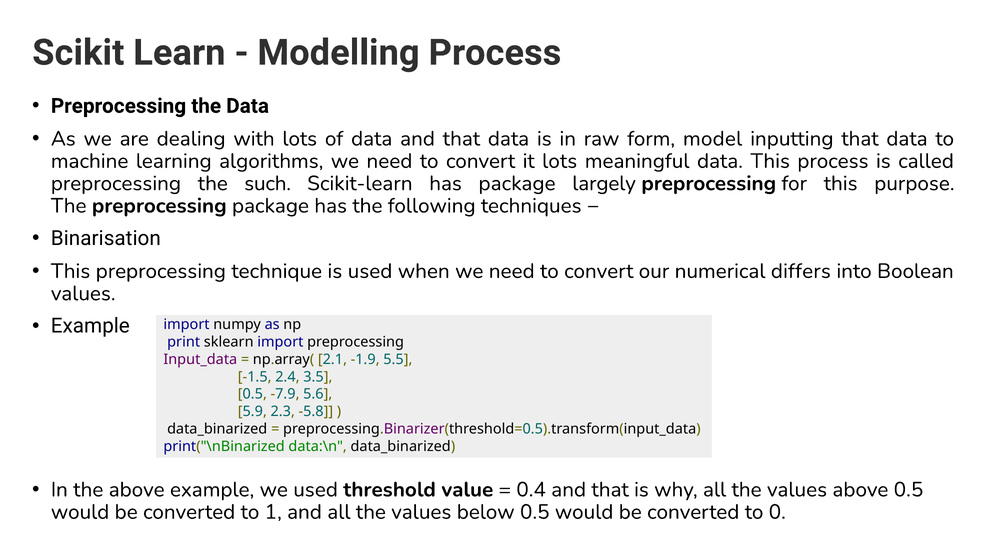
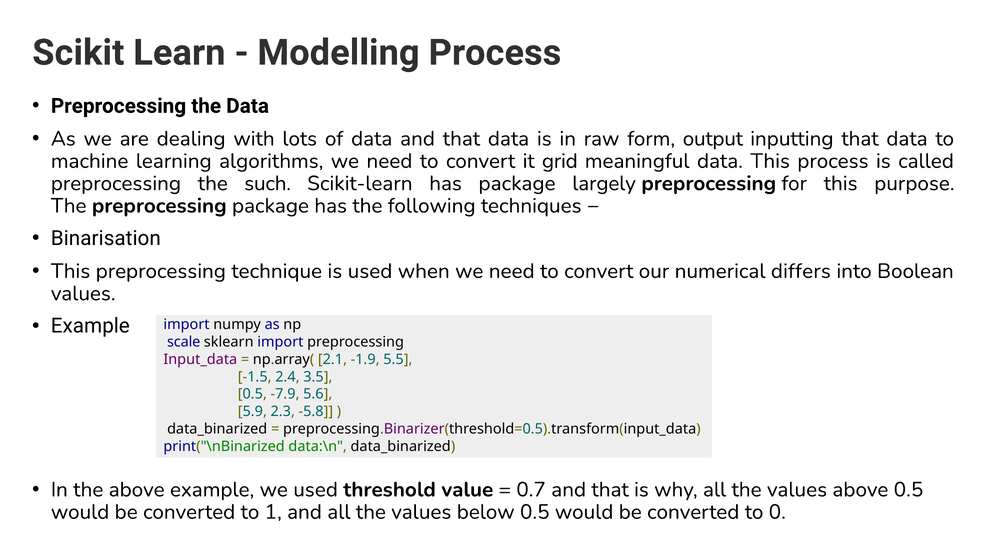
model: model -> output (713, 139)
it lots: lots -> grid (560, 161)
print: print -> scale (184, 342)
0.4: 0.4 -> 0.7 (531, 490)
